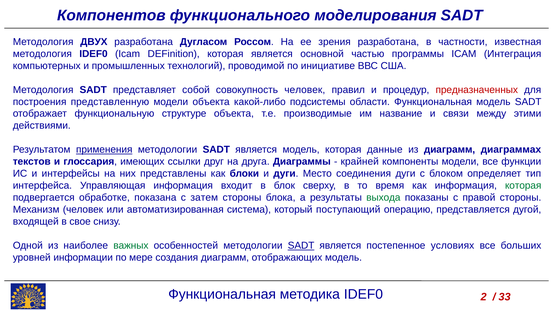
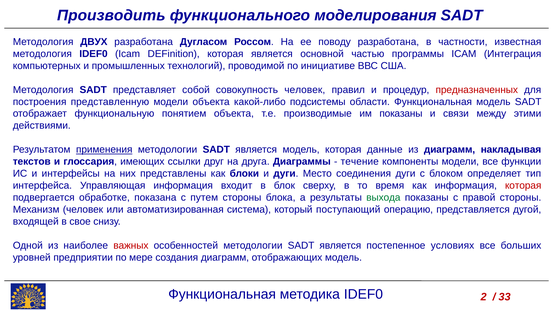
Компонентов: Компонентов -> Производить (111, 15)
зрения: зрения -> поводу (335, 42)
структуре: структуре -> понятием (184, 114)
им название: название -> показаны (401, 114)
диаграммах: диаграммах -> накладывая (511, 150)
крайней: крайней -> течение (360, 162)
которая colour: green -> red (523, 186)
затем: затем -> путем (204, 198)
важных colour: green -> red (131, 246)
SADT underline: present -> none (301, 246)
информации: информации -> предприятии (83, 258)
